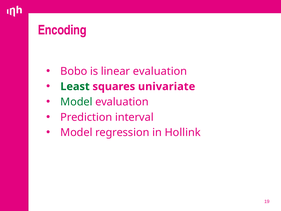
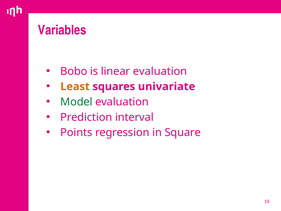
Encoding: Encoding -> Variables (62, 30)
Least colour: green -> orange (75, 86)
Model: Model -> Points (76, 132)
Hollink: Hollink -> Square (183, 132)
